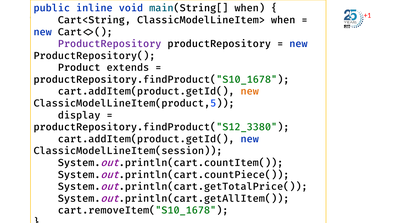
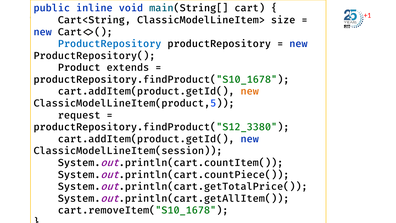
main(String[ when: when -> cart (250, 8)
when: when -> size (283, 20)
ProductRepository colour: purple -> blue (110, 44)
display: display -> request (79, 115)
